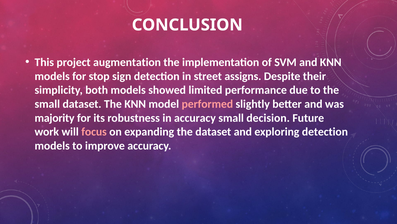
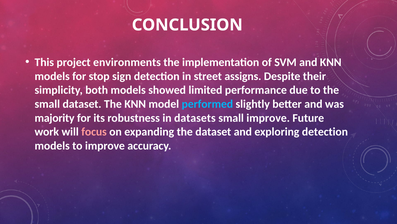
augmentation: augmentation -> environments (127, 62)
performed colour: pink -> light blue (207, 104)
in accuracy: accuracy -> datasets (195, 118)
small decision: decision -> improve (268, 118)
